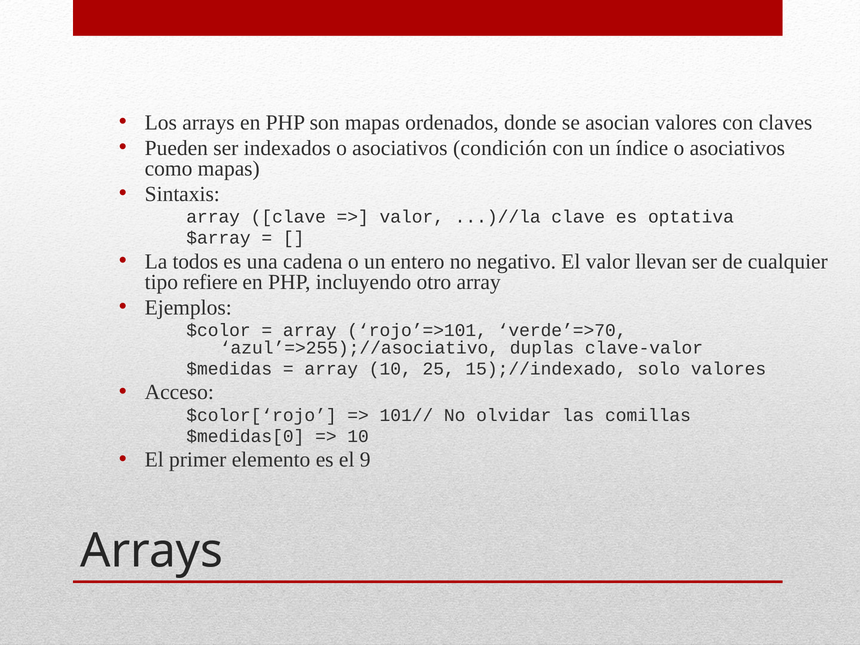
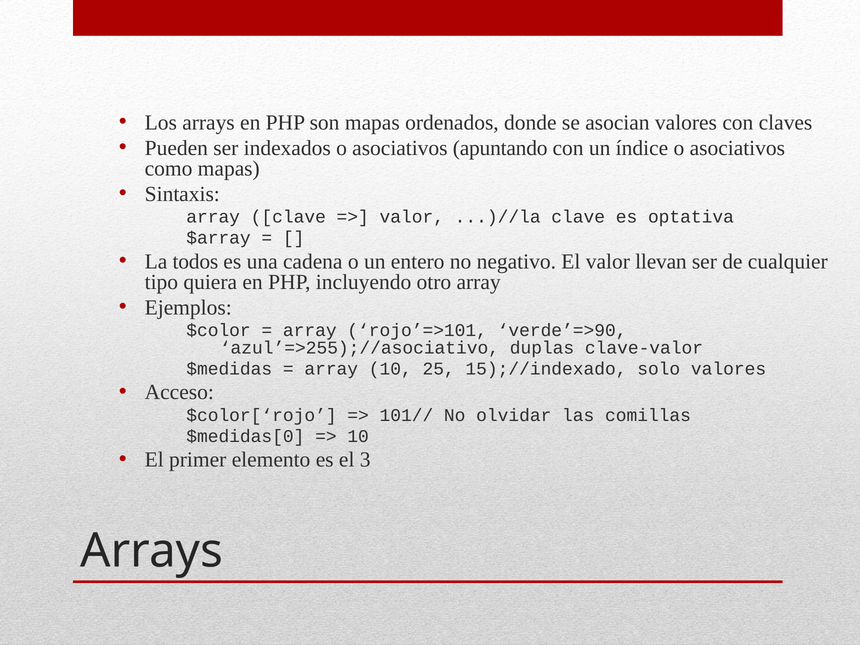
condición: condición -> apuntando (500, 148)
refiere: refiere -> quiera (210, 282)
verde’=>70: verde’=>70 -> verde’=>90 (562, 330)
9: 9 -> 3 (365, 460)
